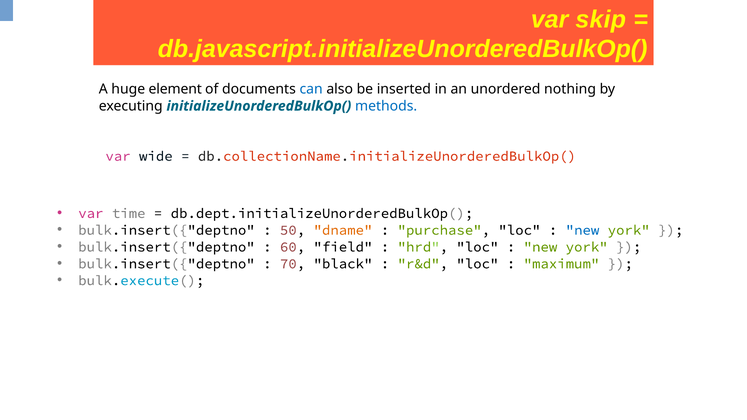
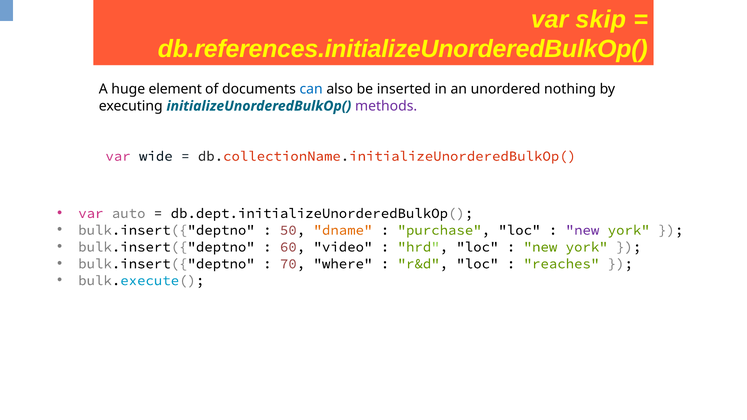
db.javascript.initializeUnorderedBulkOp(: db.javascript.initializeUnorderedBulkOp( -> db.references.initializeUnorderedBulkOp( (403, 49)
methods colour: blue -> purple (386, 106)
time: time -> auto (129, 213)
new colour: blue -> purple (582, 230)
field: field -> video (343, 247)
black: black -> where (343, 264)
maximum: maximum -> reaches (561, 264)
